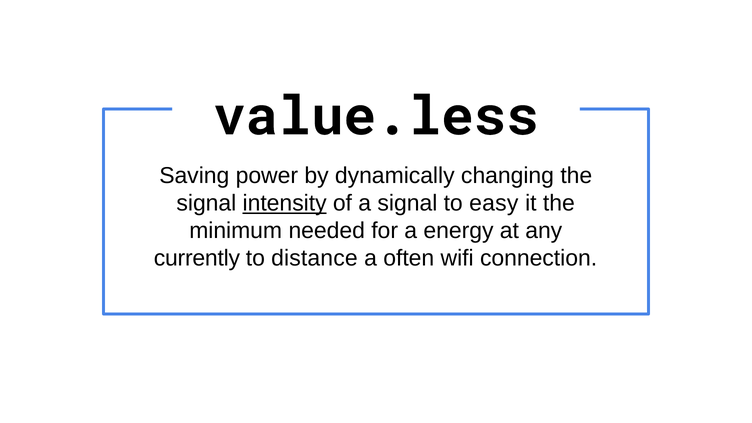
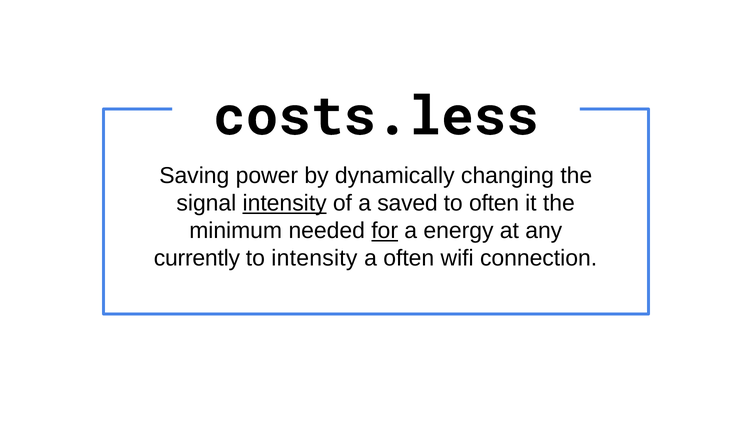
value.less: value.less -> costs.less (376, 116)
a signal: signal -> saved (408, 203)
to easy: easy -> often (494, 203)
for underline: none -> present (385, 231)
to distance: distance -> intensity (314, 258)
